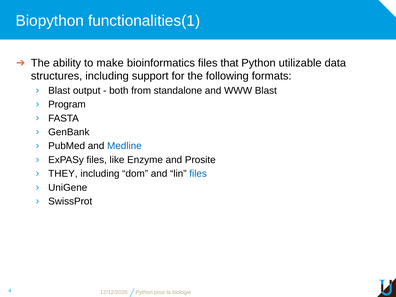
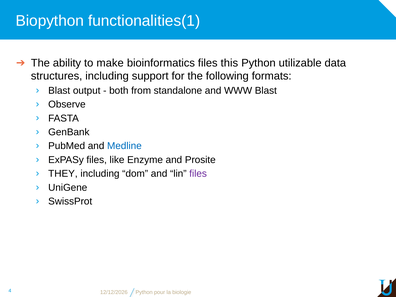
that: that -> this (229, 63)
Program: Program -> Observe (67, 104)
files colour: blue -> purple (198, 174)
